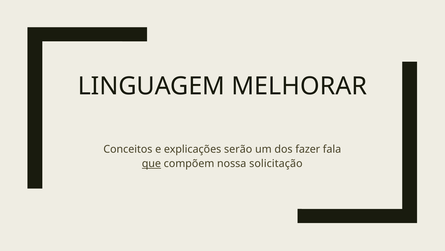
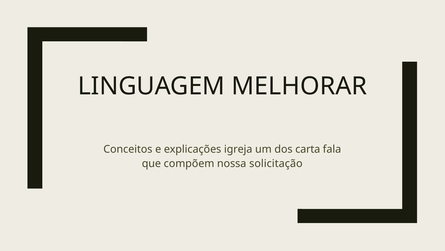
serão: serão -> igreja (238, 149)
fazer: fazer -> carta (308, 149)
que underline: present -> none (151, 163)
